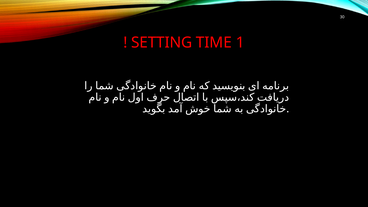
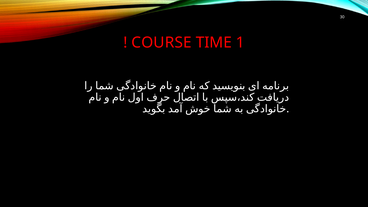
SETTING: SETTING -> COURSE (162, 42)
